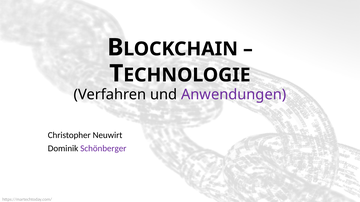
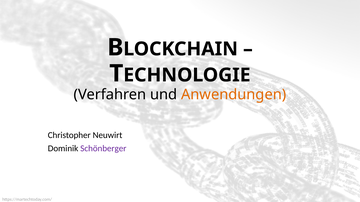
Anwendungen colour: purple -> orange (234, 95)
